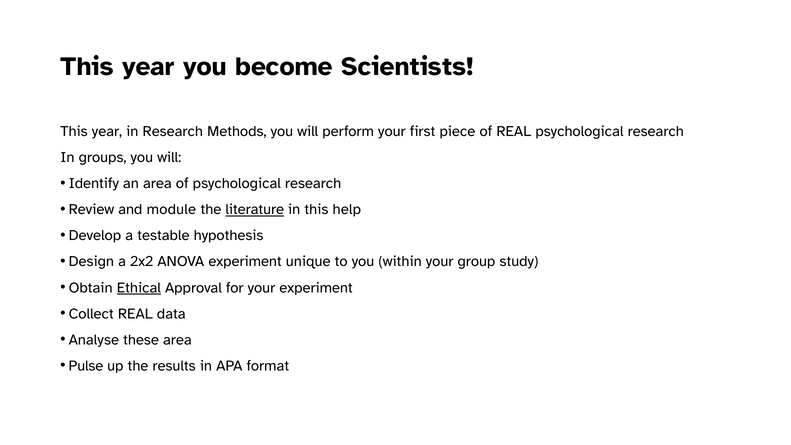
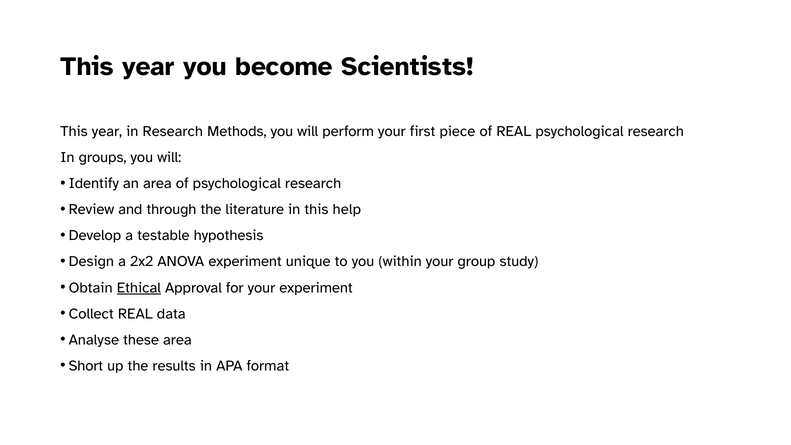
module: module -> through (171, 209)
literature underline: present -> none (255, 209)
Pulse: Pulse -> Short (86, 366)
